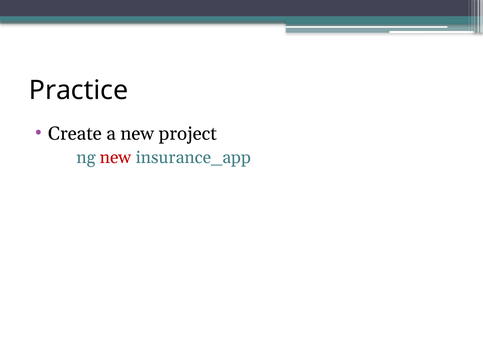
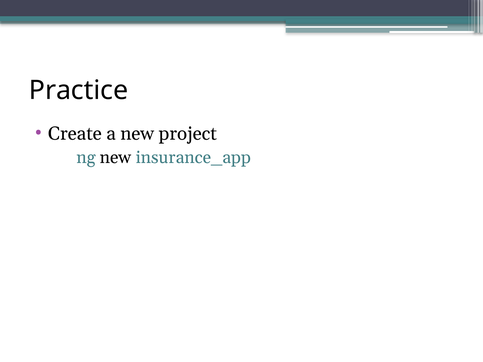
new colour: red -> black (116, 157)
